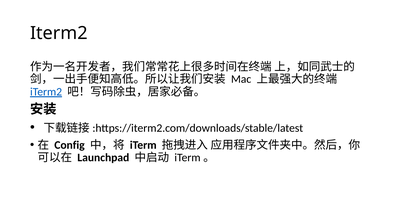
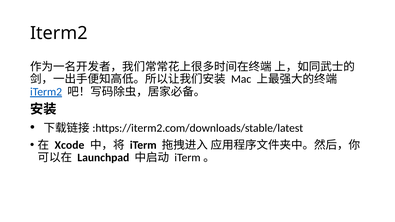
Config: Config -> Xcode (69, 145)
